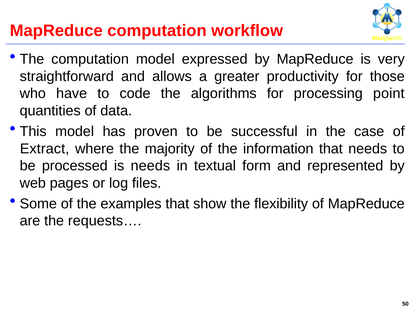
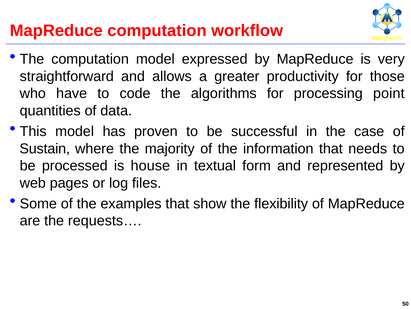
Extract: Extract -> Sustain (45, 148)
is needs: needs -> house (150, 165)
